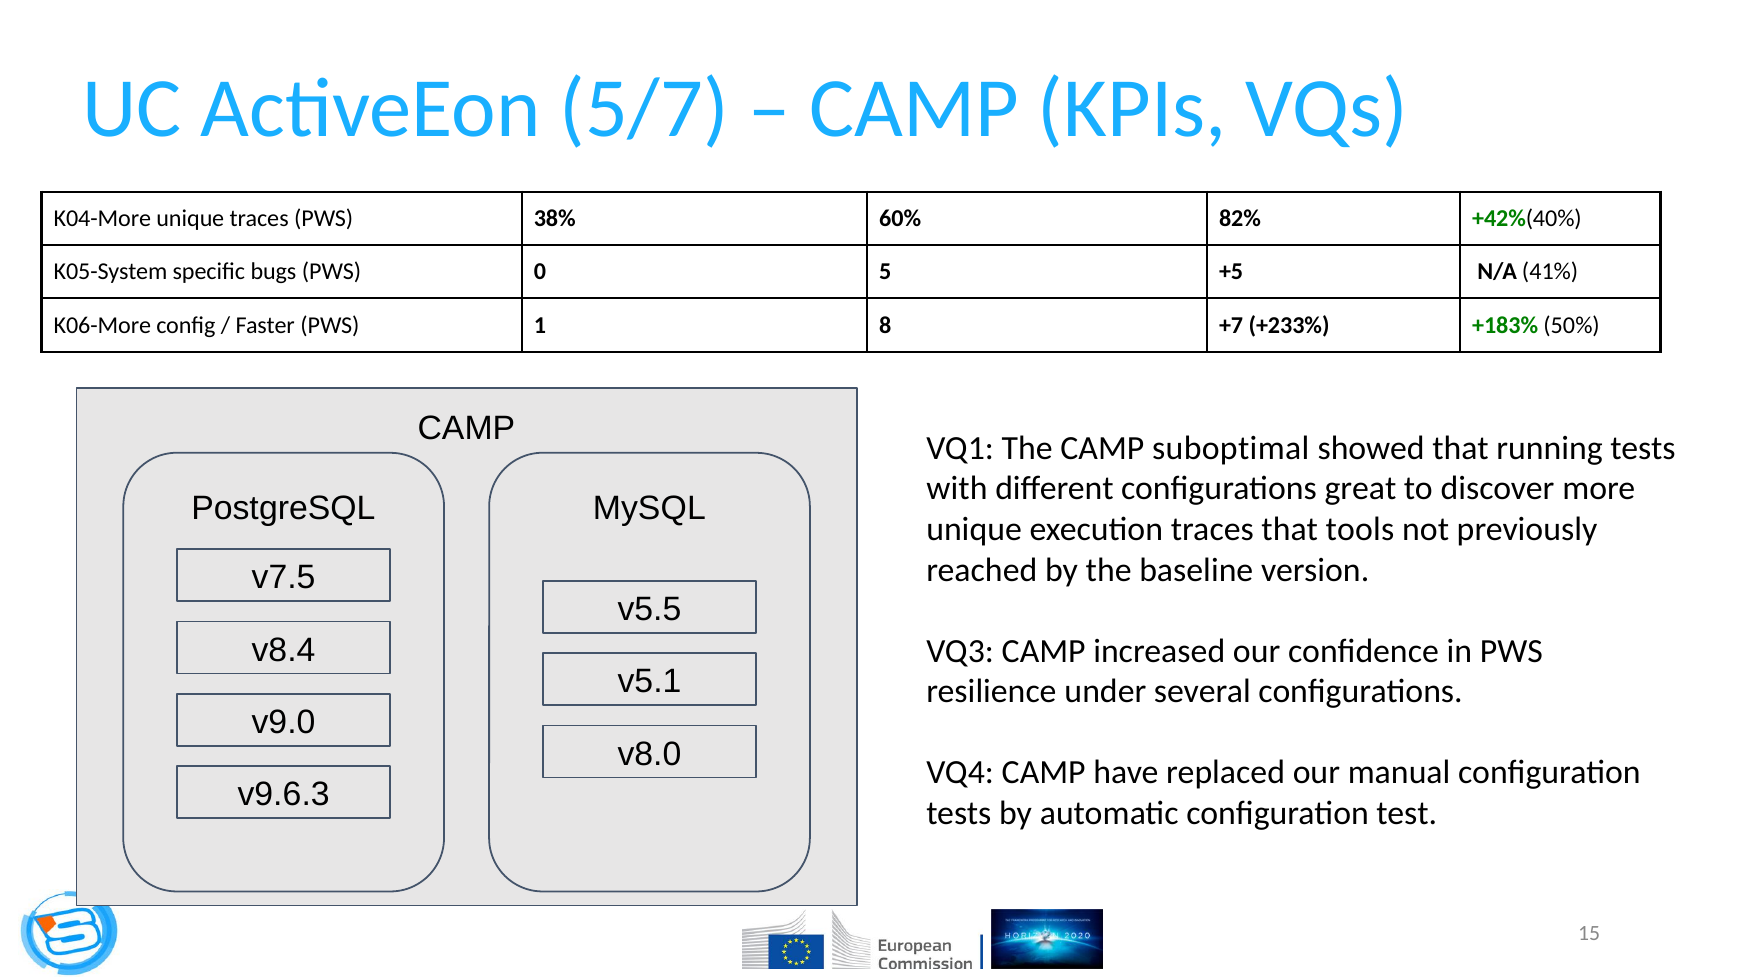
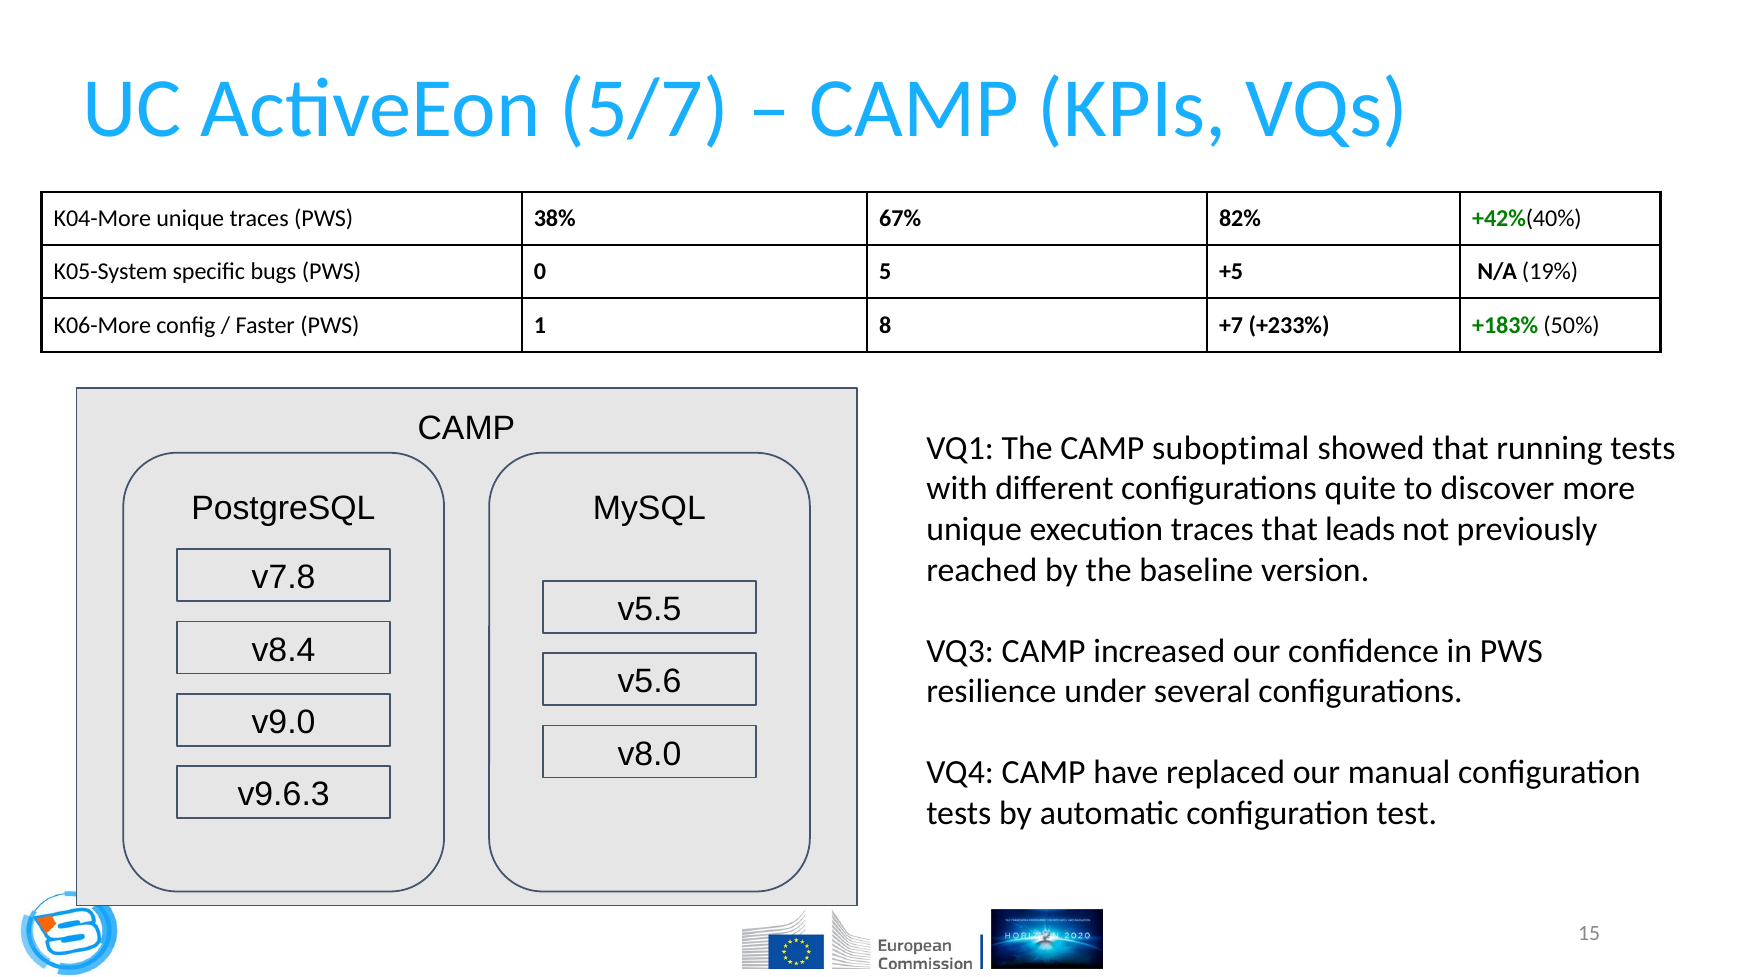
60%: 60% -> 67% (900, 218)
41%: 41% -> 19% (1550, 272)
great: great -> quite (1360, 489)
tools: tools -> leads (1360, 529)
v7.5: v7.5 -> v7.8 (284, 578)
v5.1: v5.1 -> v5.6 (650, 682)
